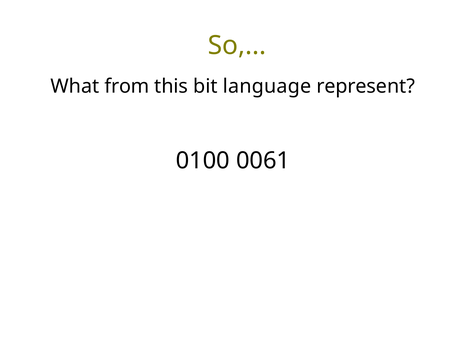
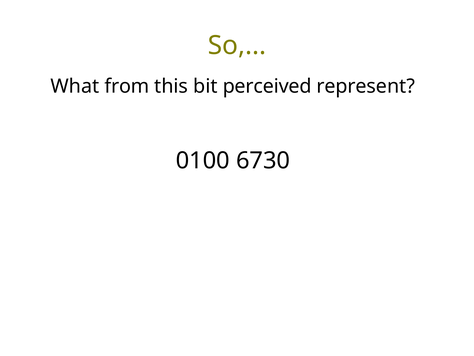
language: language -> perceived (267, 86)
0061: 0061 -> 6730 (263, 161)
